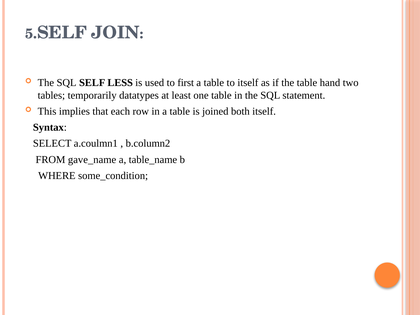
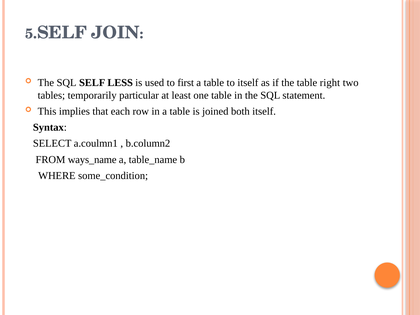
hand: hand -> right (330, 83)
datatypes: datatypes -> particular (139, 95)
gave_name: gave_name -> ways_name (92, 160)
